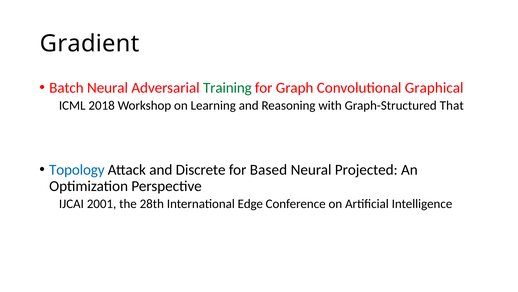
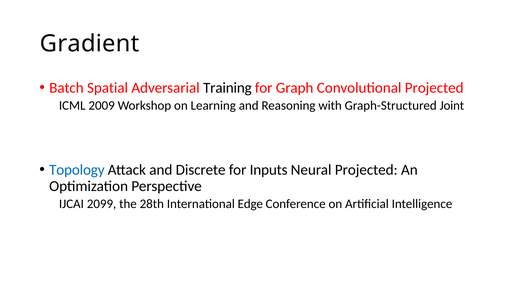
Batch Neural: Neural -> Spatial (108, 88)
Training colour: green -> black (227, 88)
Convolutional Graphical: Graphical -> Projected (434, 88)
2018: 2018 -> 2009 (102, 105)
That: That -> Joint (452, 105)
Based: Based -> Inputs (269, 169)
2001: 2001 -> 2099 (102, 204)
